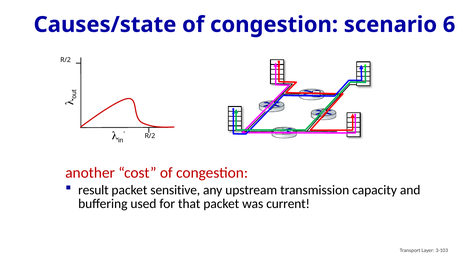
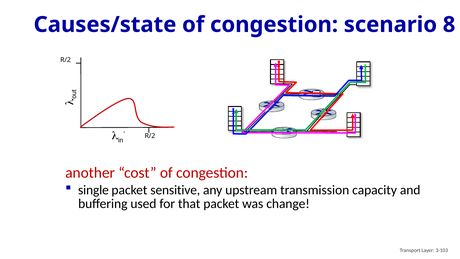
6: 6 -> 8 (449, 25)
result: result -> single (93, 190)
current: current -> change (288, 204)
